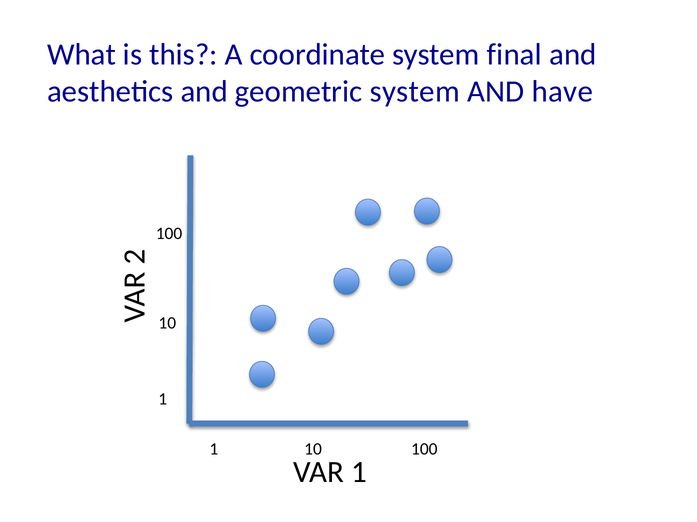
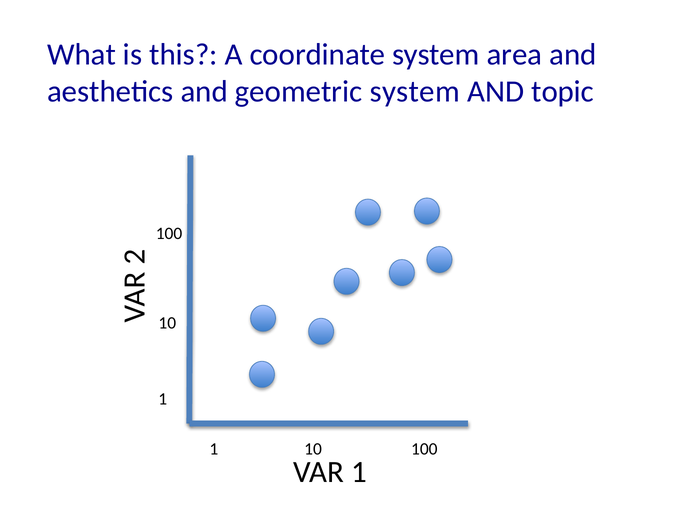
final: final -> area (514, 55)
have: have -> topic (563, 92)
